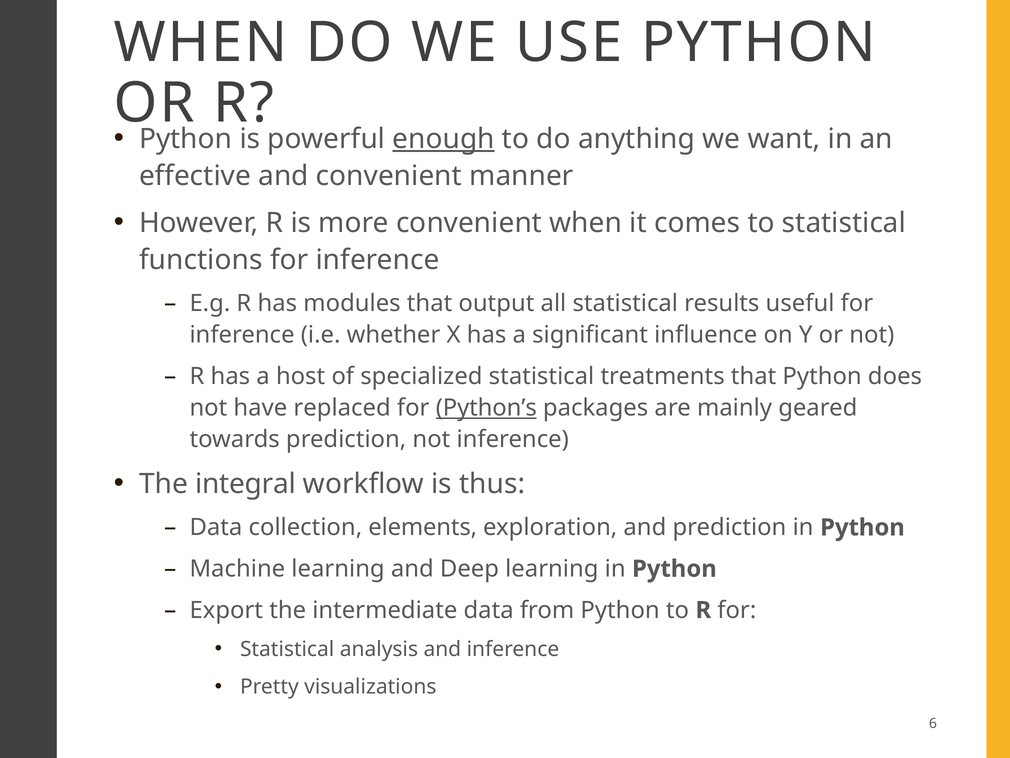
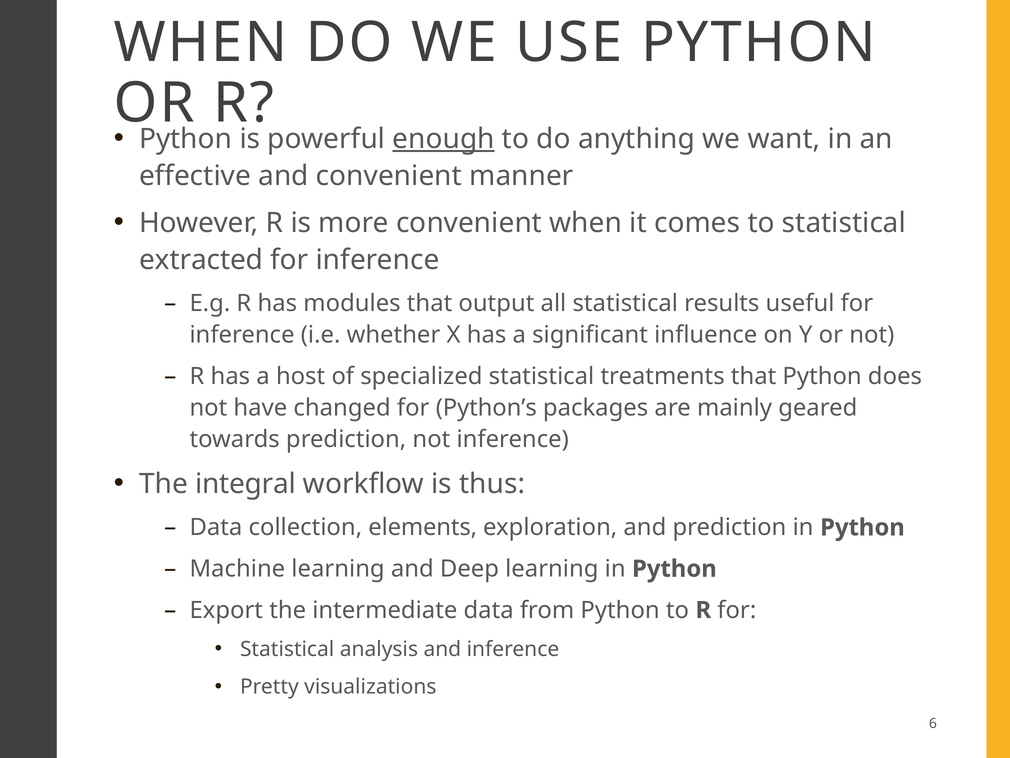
functions: functions -> extracted (201, 260)
replaced: replaced -> changed (342, 408)
Python’s underline: present -> none (486, 408)
